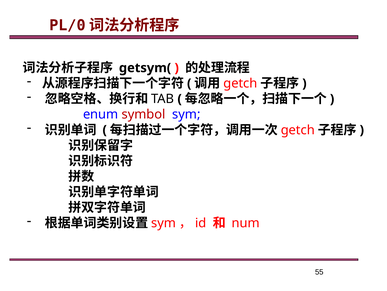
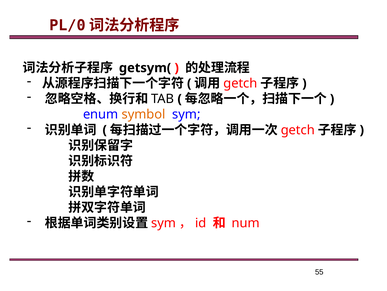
symbol colour: red -> orange (144, 114)
